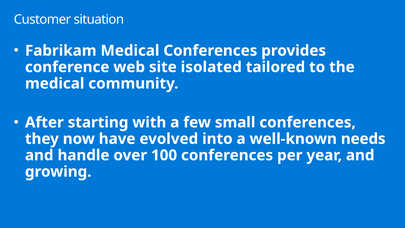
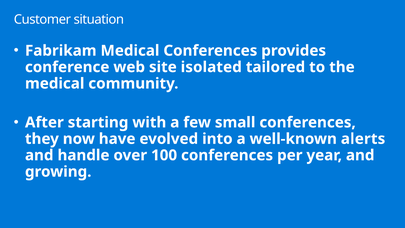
needs: needs -> alerts (363, 139)
